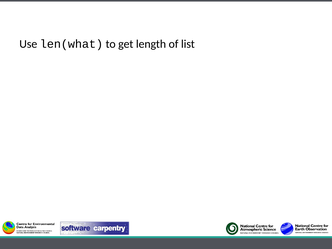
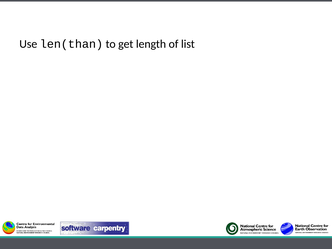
len(what: len(what -> len(than (71, 44)
